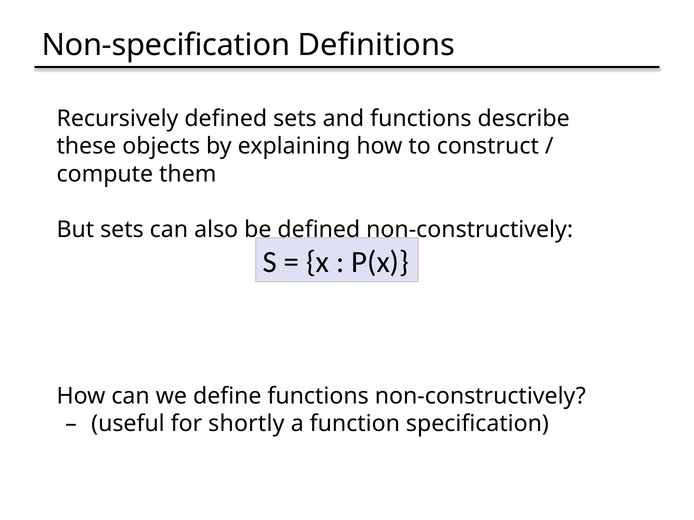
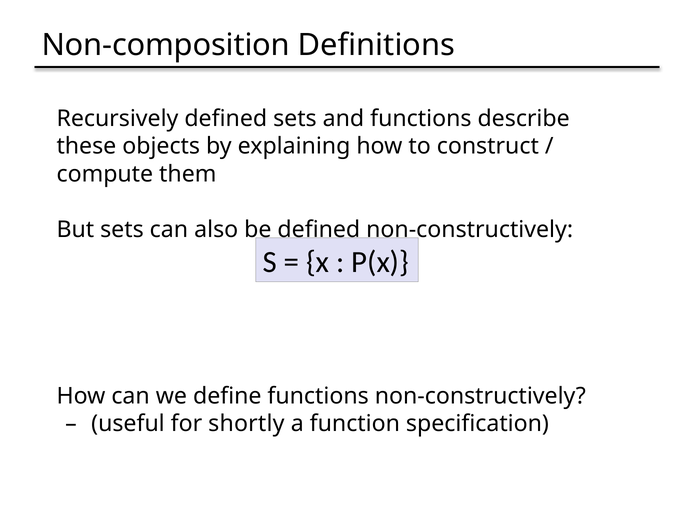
Non-specification: Non-specification -> Non-composition (166, 45)
